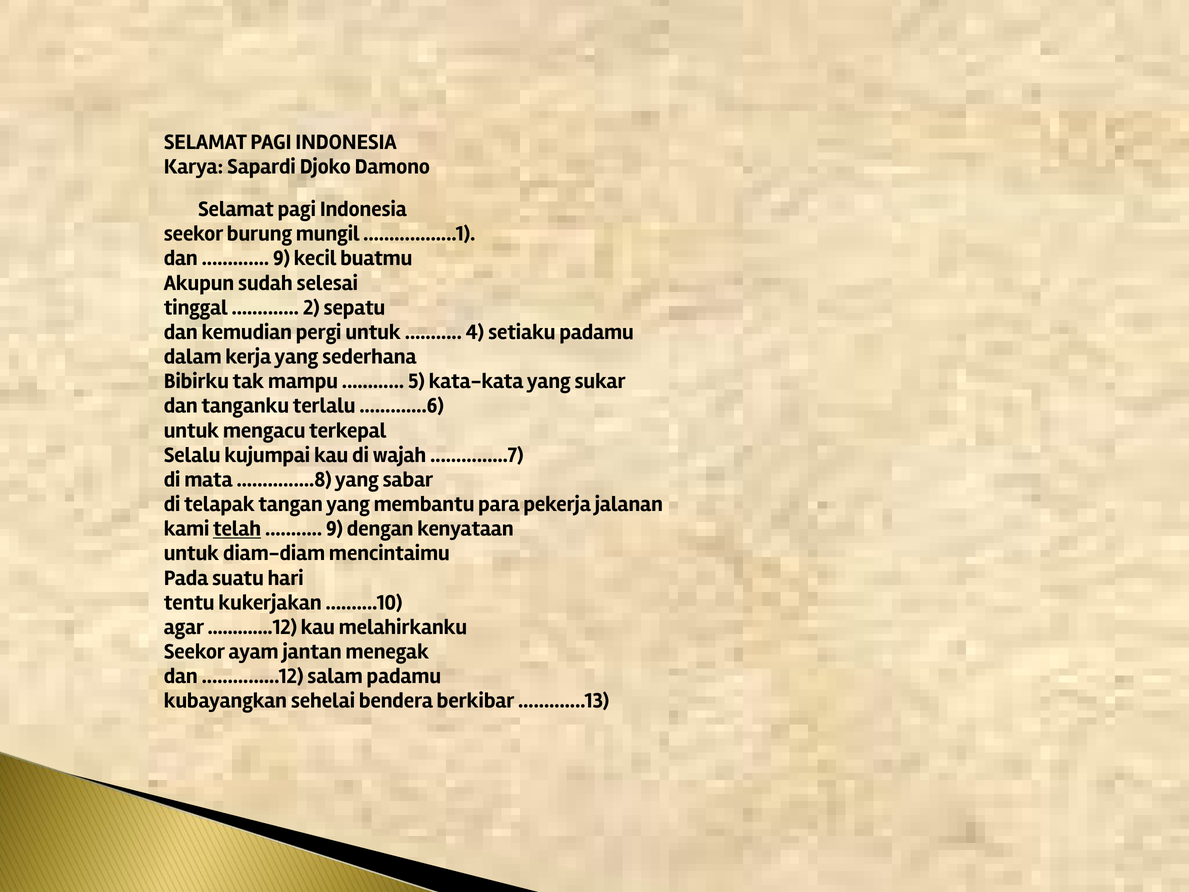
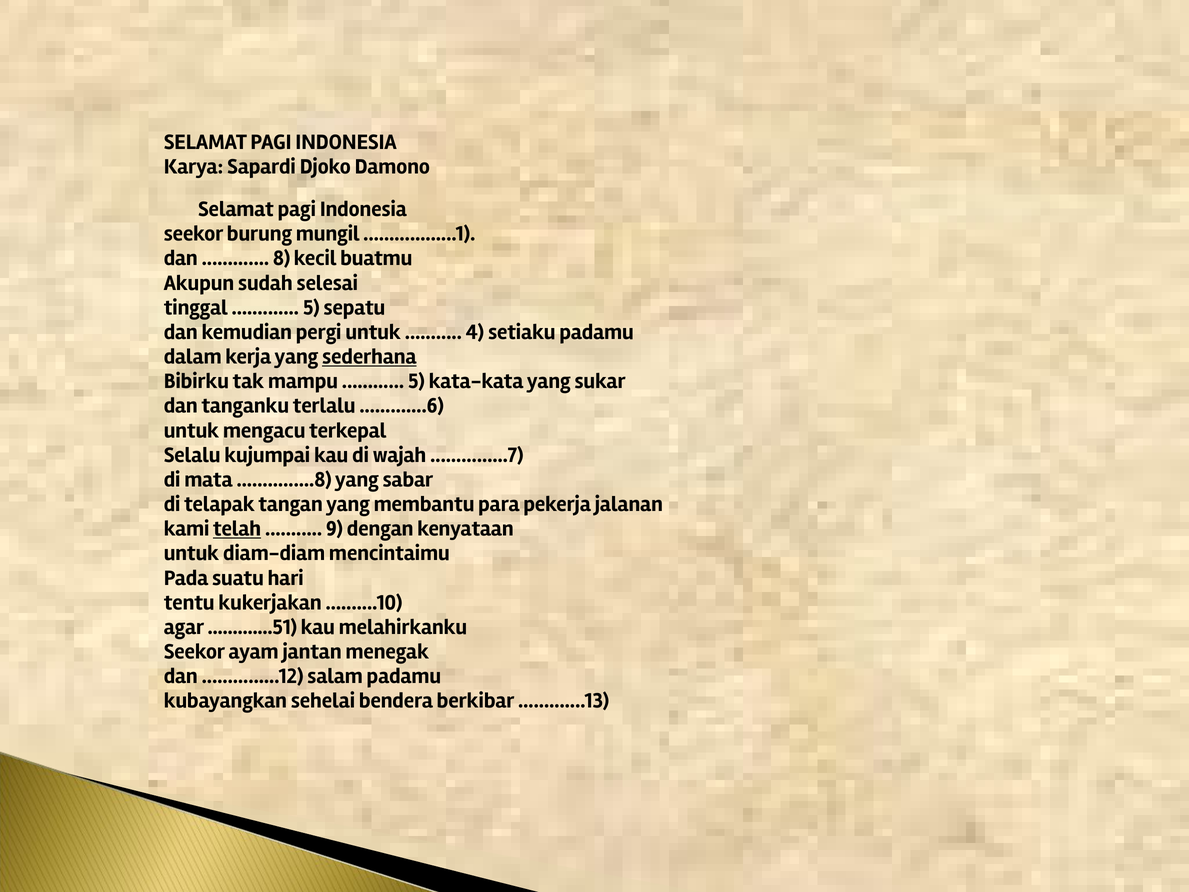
9: 9 -> 8 (282, 258)
2: 2 -> 5 (311, 307)
sederhana underline: none -> present (369, 357)
.............12: .............12 -> .............51 (252, 627)
